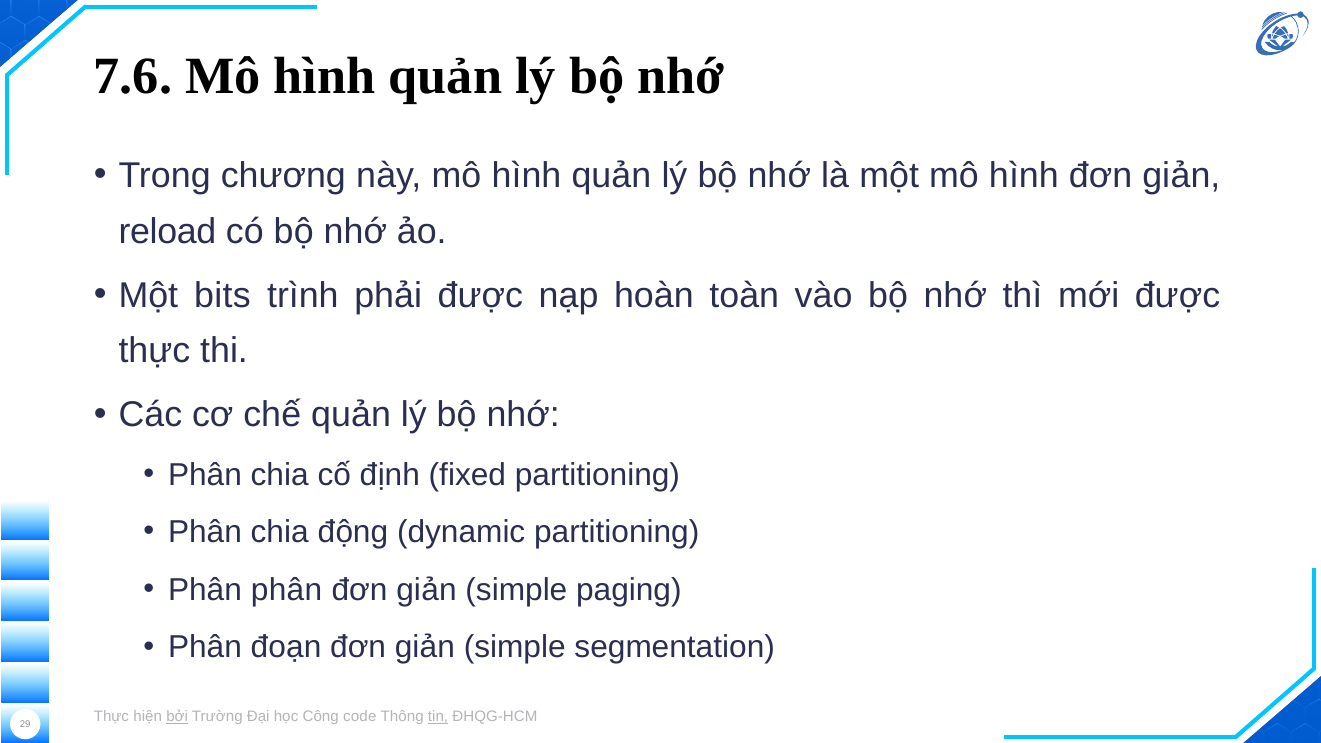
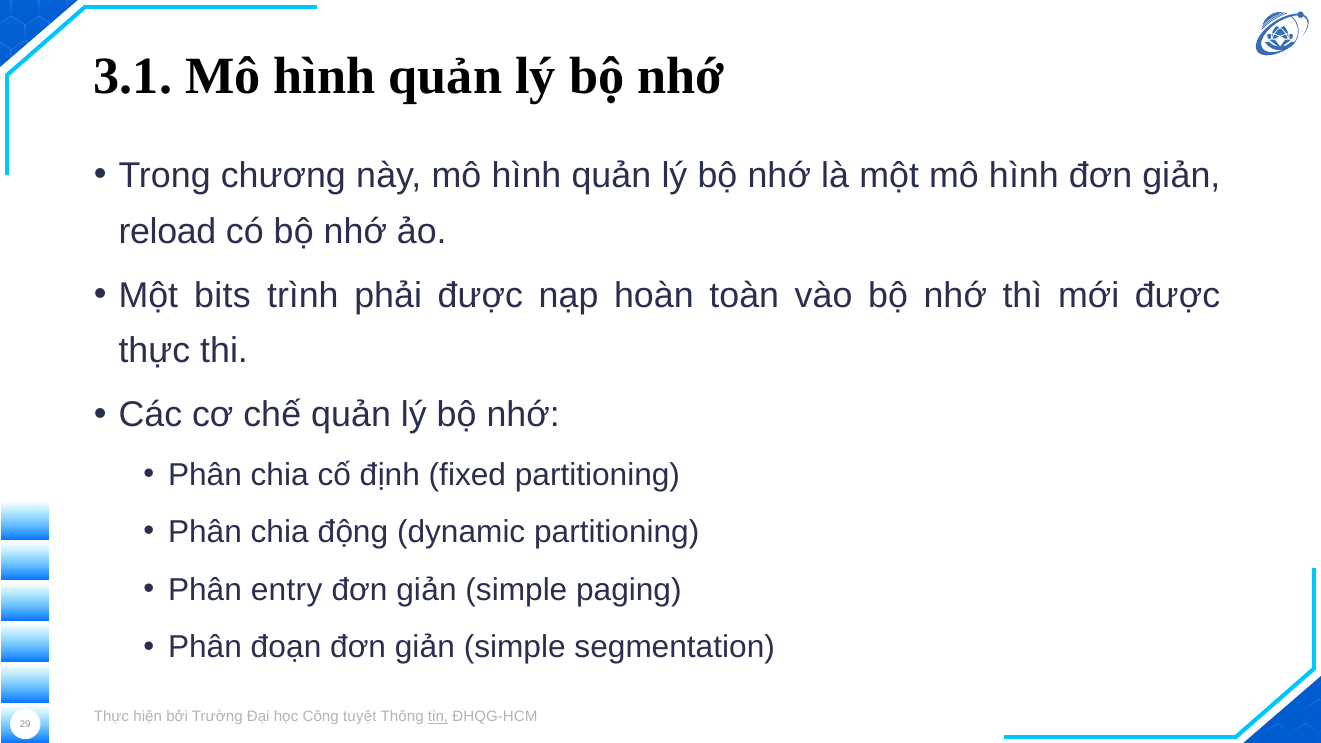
7.6: 7.6 -> 3.1 (133, 77)
Phân phân: phân -> entry (287, 590)
bởi underline: present -> none (177, 717)
code: code -> tuyệt (360, 717)
